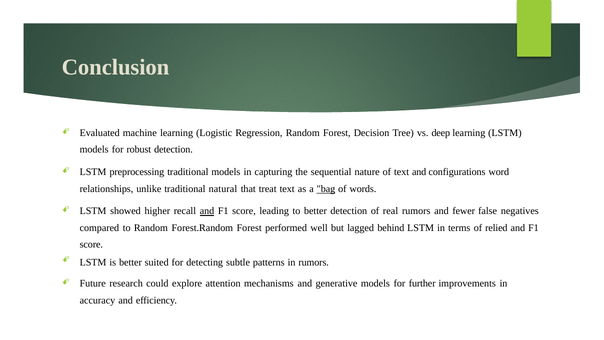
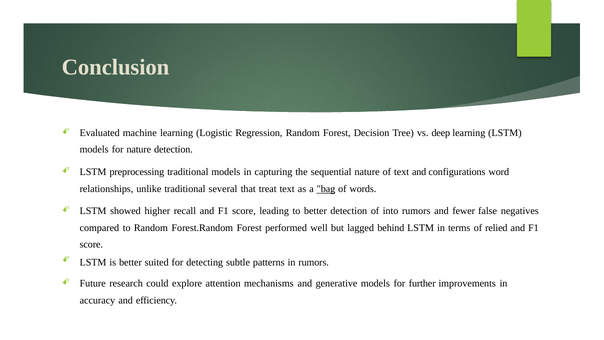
for robust: robust -> nature (139, 150)
natural: natural -> several (223, 189)
and underline: present -> none (207, 211)
real: real -> into (391, 211)
